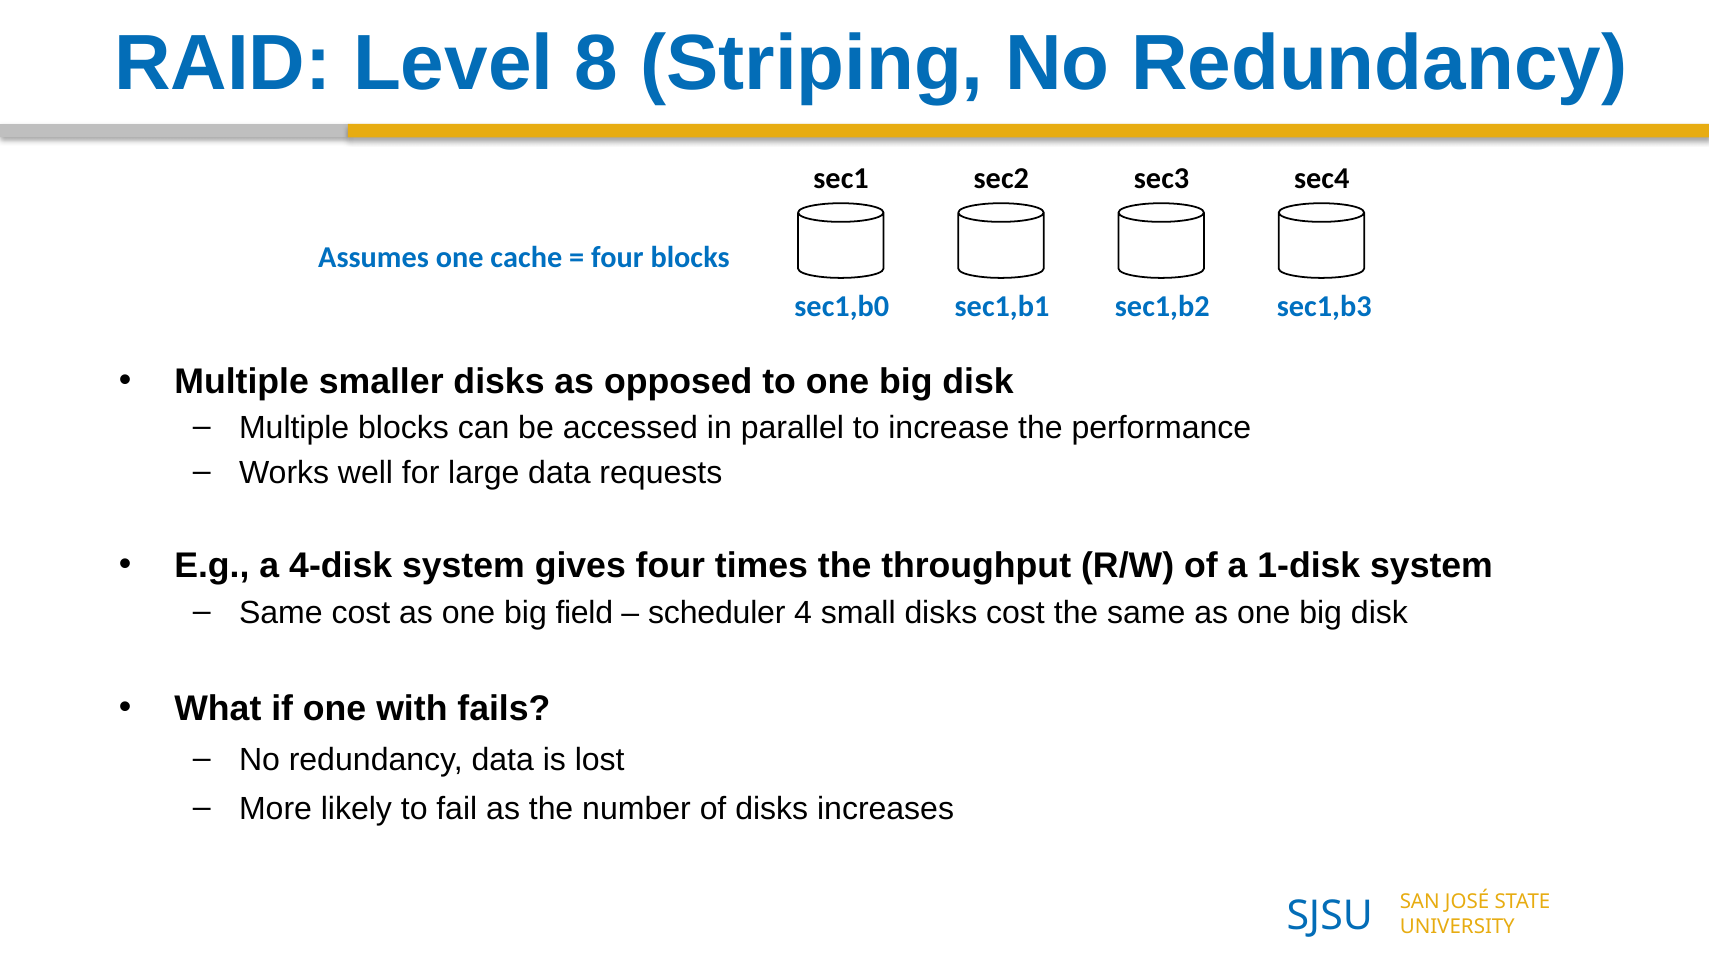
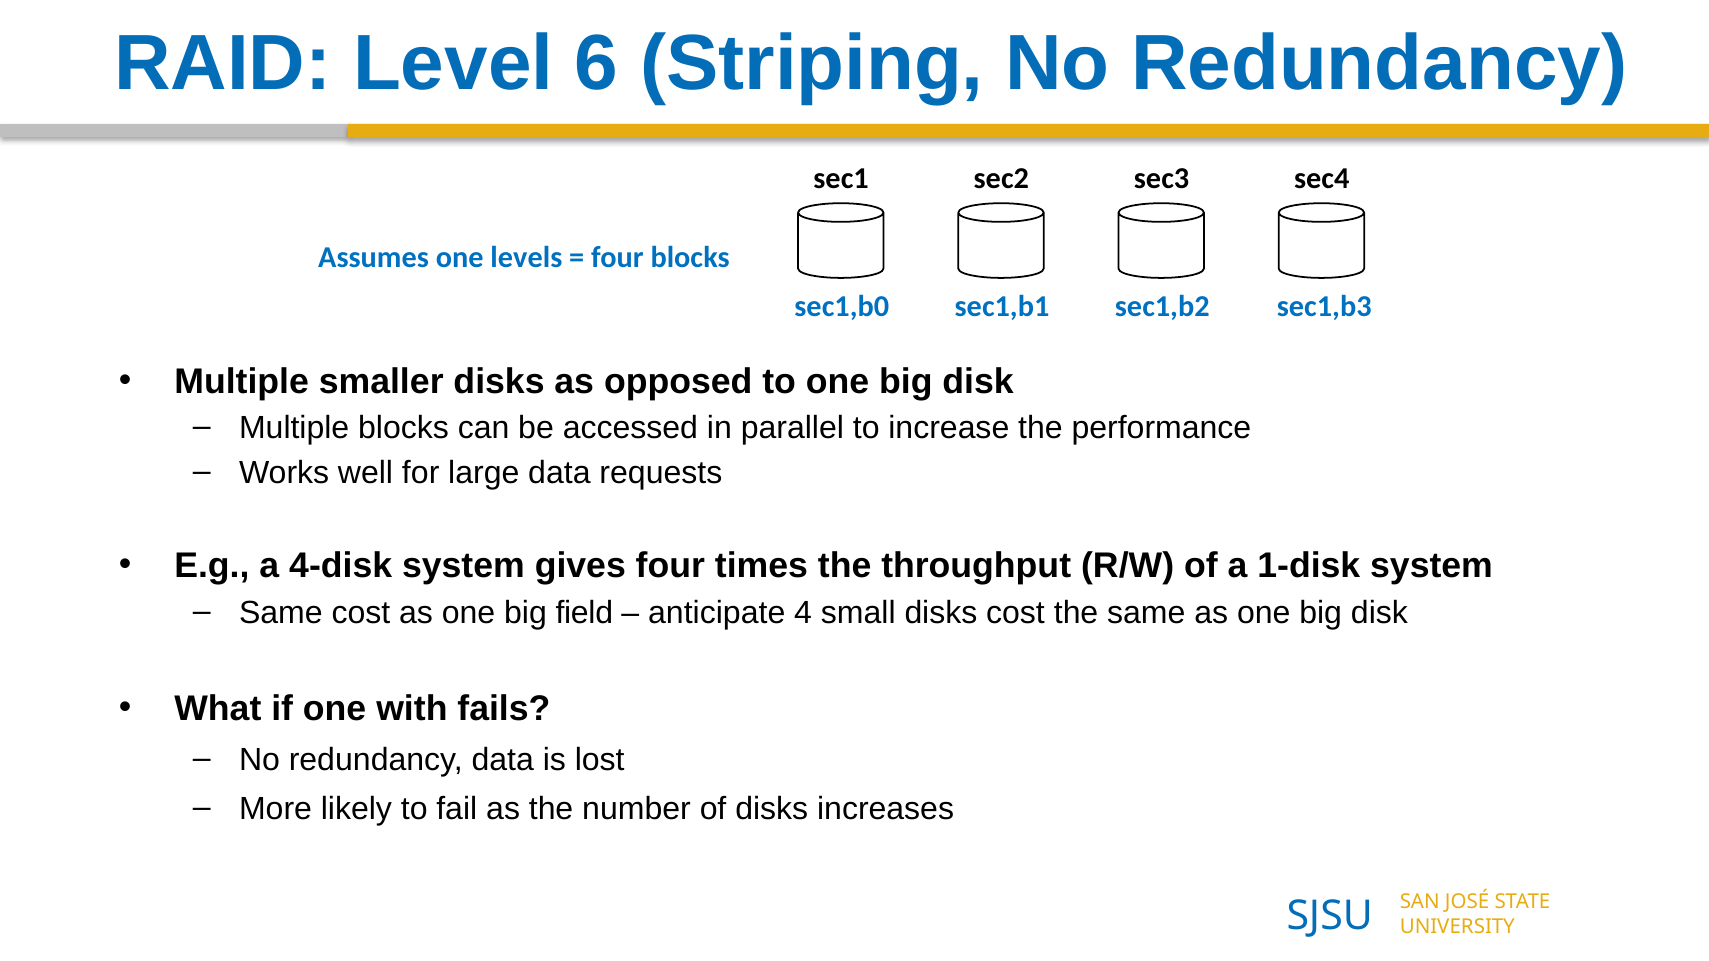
8: 8 -> 6 (597, 64)
cache: cache -> levels (526, 258)
scheduler: scheduler -> anticipate (717, 613)
